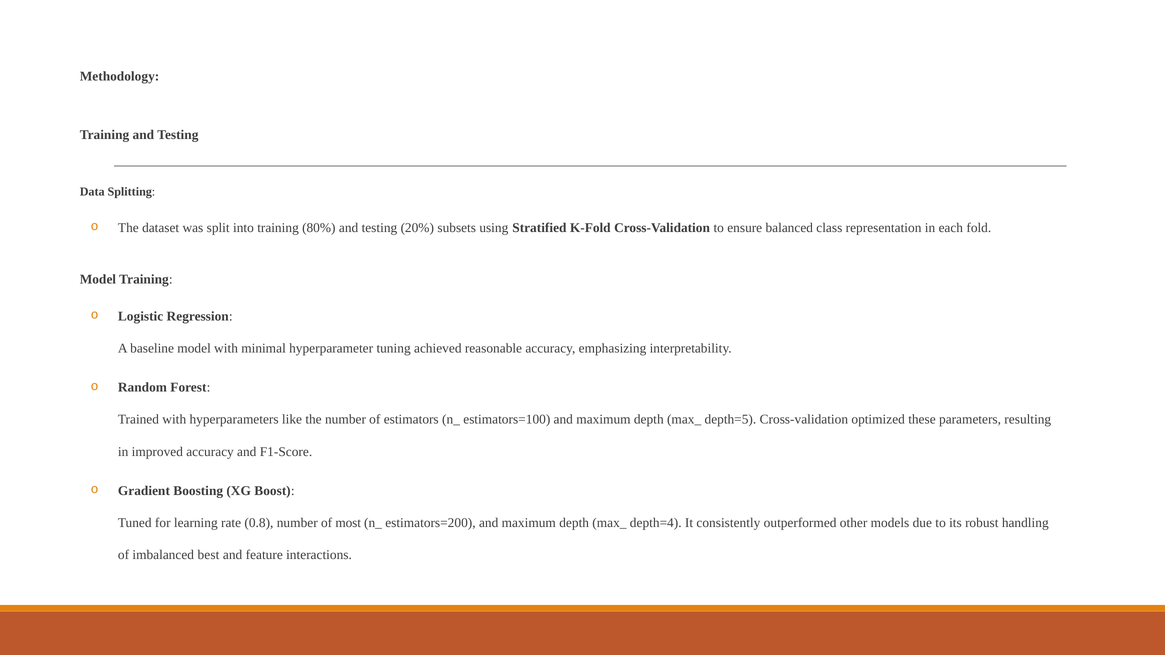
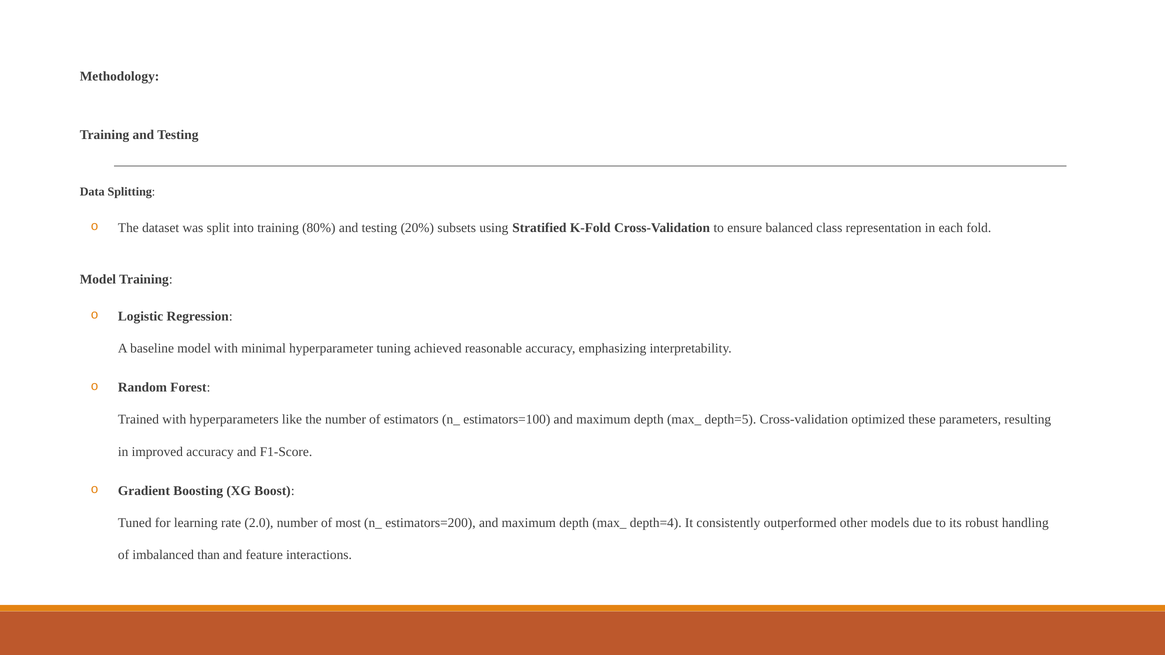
0.8: 0.8 -> 2.0 (259, 523)
best: best -> than (209, 555)
